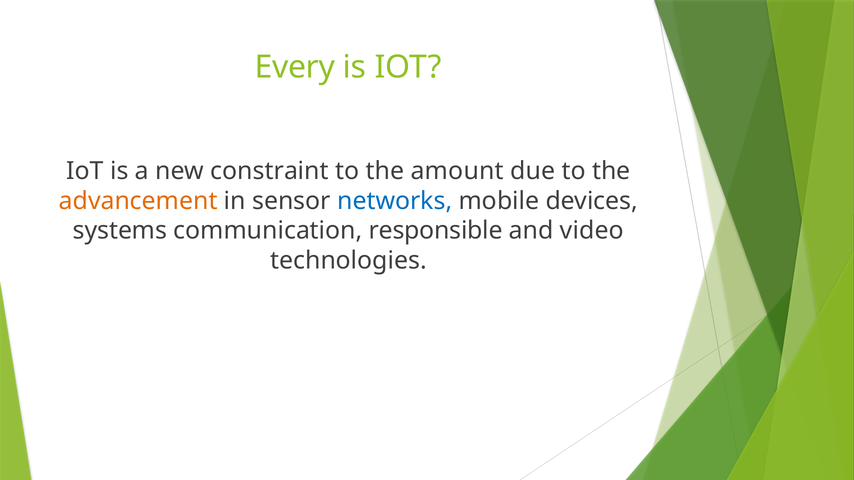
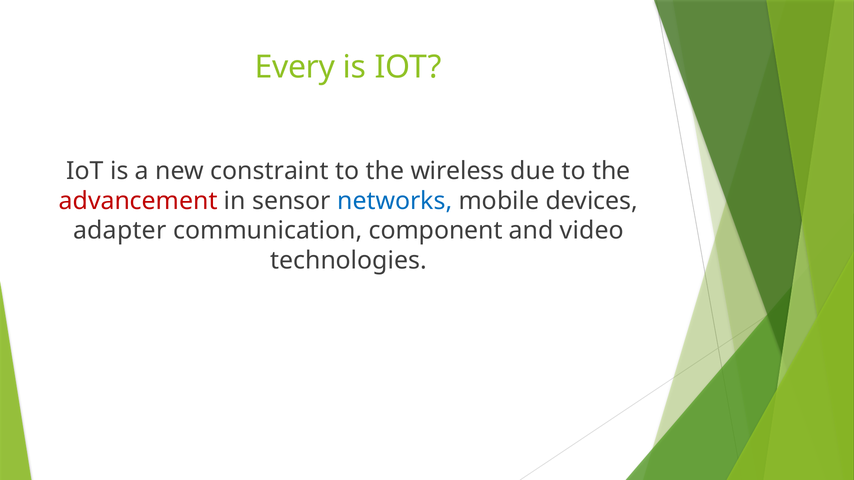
amount: amount -> wireless (457, 171)
advancement colour: orange -> red (138, 201)
systems: systems -> adapter (120, 231)
responsible: responsible -> component (436, 231)
